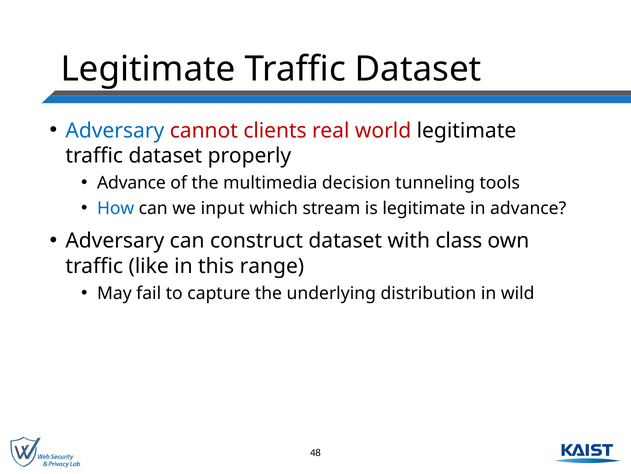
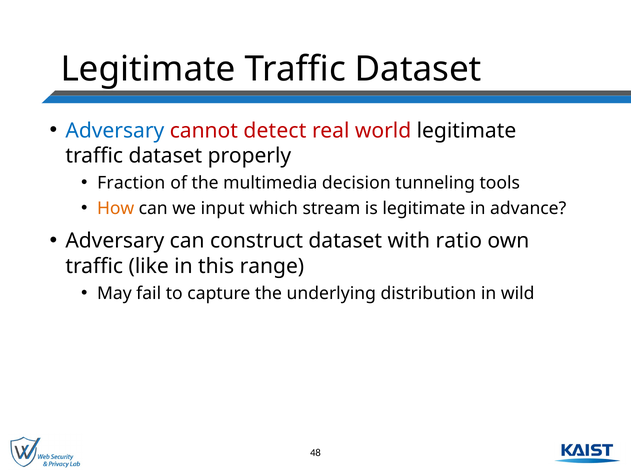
clients: clients -> detect (275, 130)
Advance: Advance -> Fraction (131, 183)
How colour: blue -> orange (116, 208)
class: class -> ratio (459, 240)
